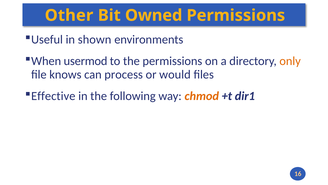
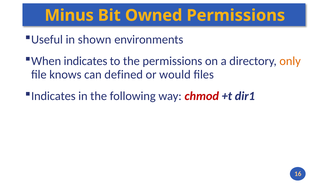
Other: Other -> Minus (69, 15)
When usermod: usermod -> indicates (86, 61)
process: process -> defined (124, 74)
Effective: Effective -> Indicates (53, 96)
chmod colour: orange -> red (202, 96)
